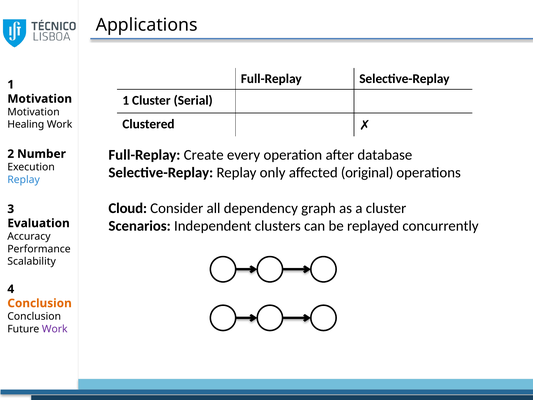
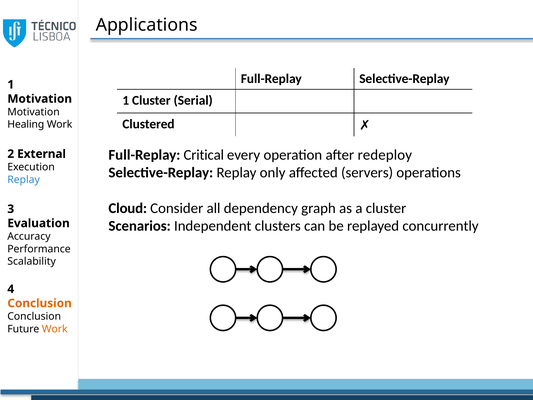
Create: Create -> Critical (204, 155)
database: database -> redeploy (385, 155)
Number: Number -> External (42, 154)
original: original -> servers (367, 173)
Work colour: purple -> orange (55, 329)
